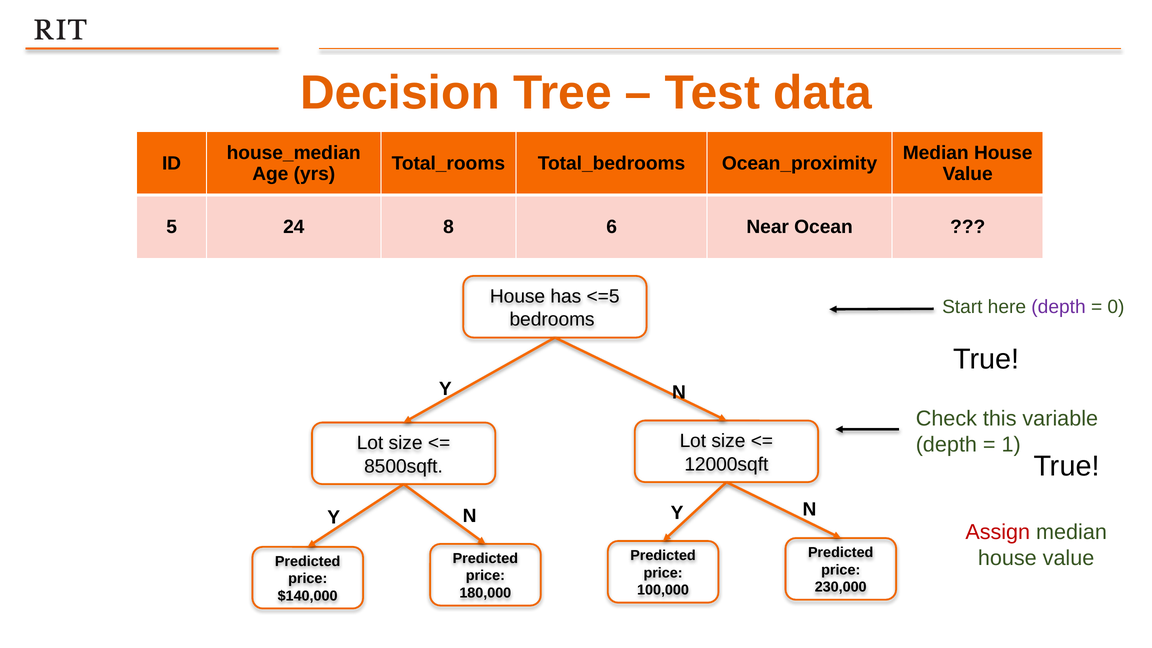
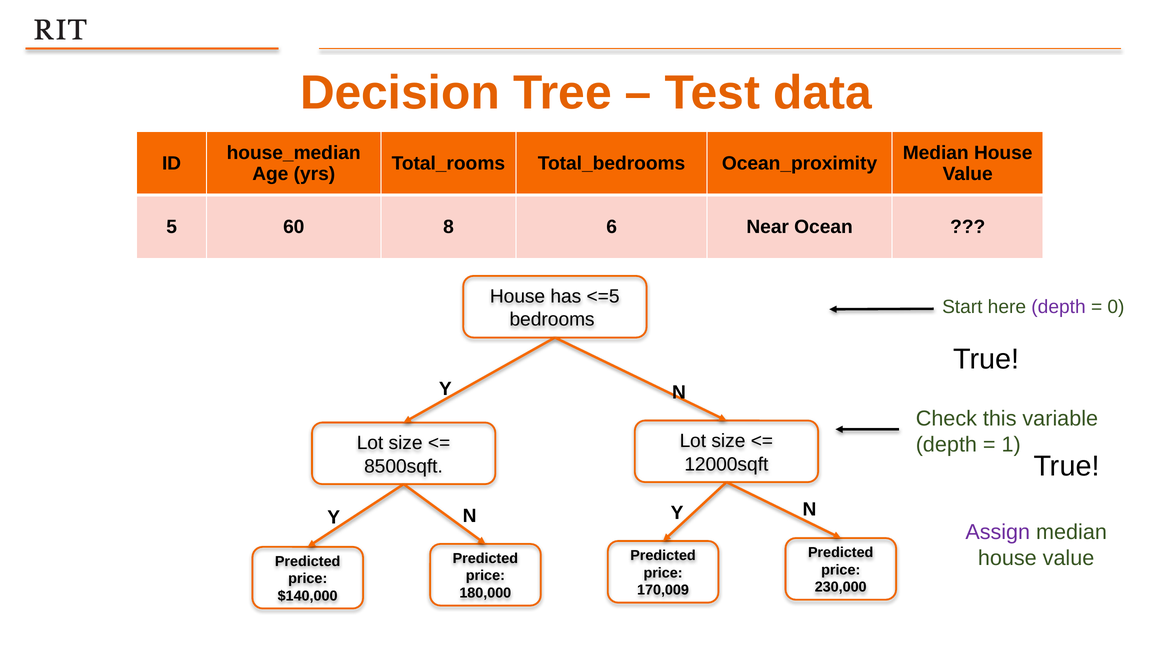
24: 24 -> 60 (294, 227)
Assign colour: red -> purple (998, 532)
100,000: 100,000 -> 170,009 (663, 590)
